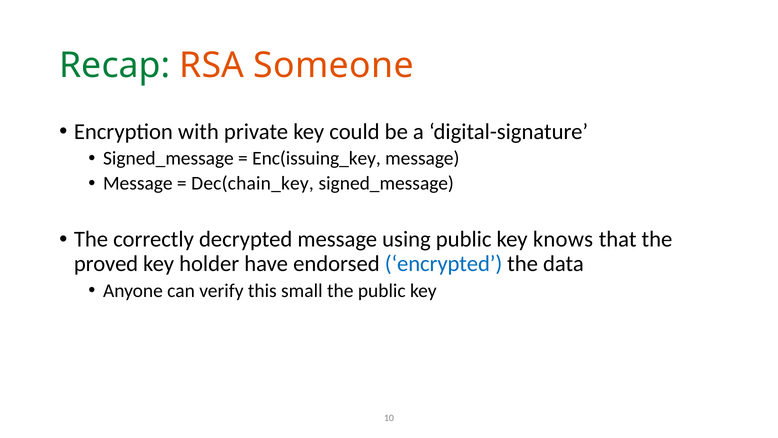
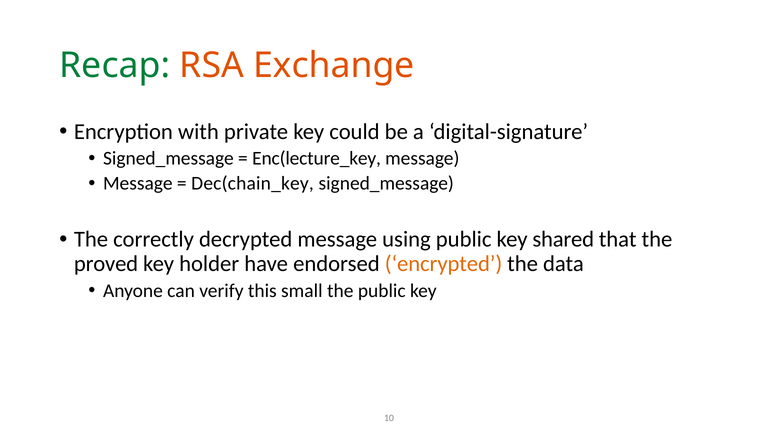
Someone: Someone -> Exchange (334, 65)
Enc(issuing_key: Enc(issuing_key -> Enc(lecture_key (317, 158)
knows: knows -> shared (563, 239)
encrypted colour: blue -> orange (444, 264)
